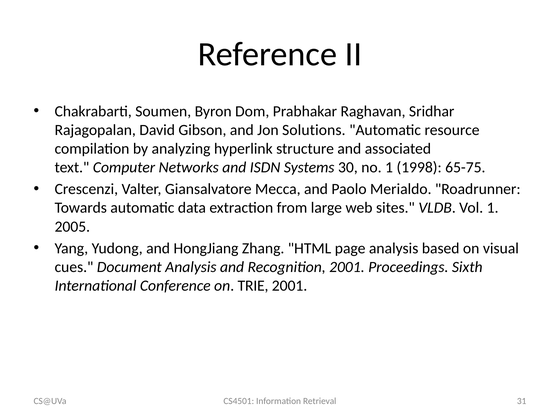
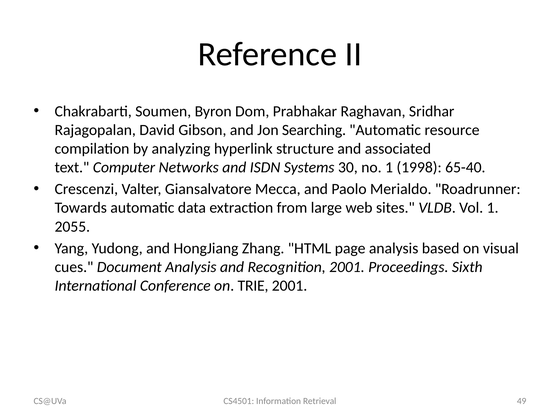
Solutions: Solutions -> Searching (314, 130)
65-75: 65-75 -> 65-40 (465, 167)
2005: 2005 -> 2055 (72, 227)
31: 31 -> 49 (522, 401)
